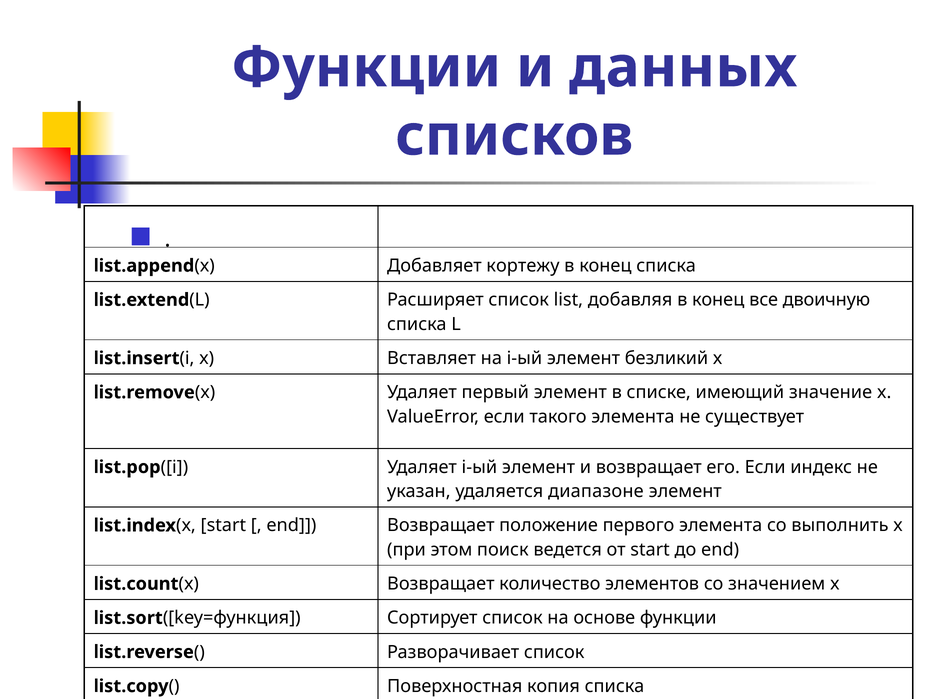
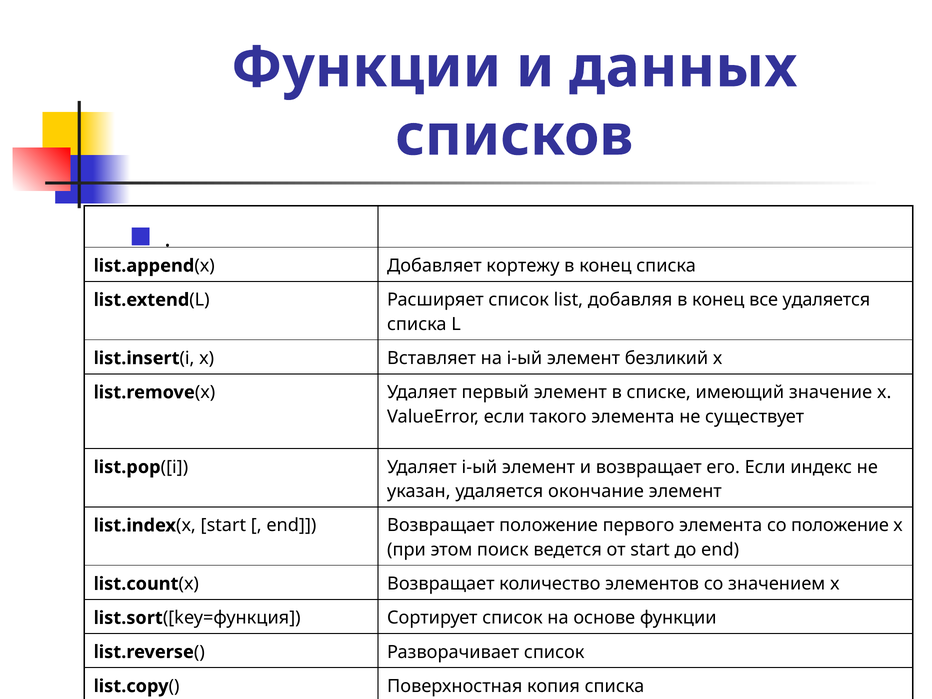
все двоичную: двоичную -> удаляется (826, 300)
диапазоне: диапазоне -> окончание (596, 491)
со выполнить: выполнить -> положение (840, 525)
